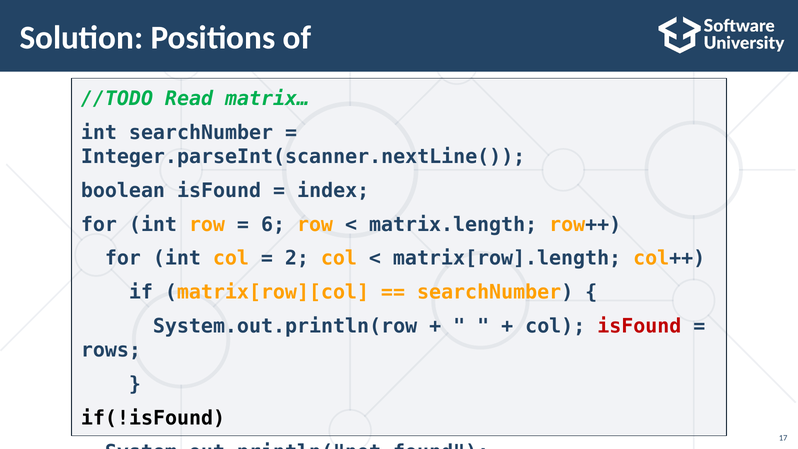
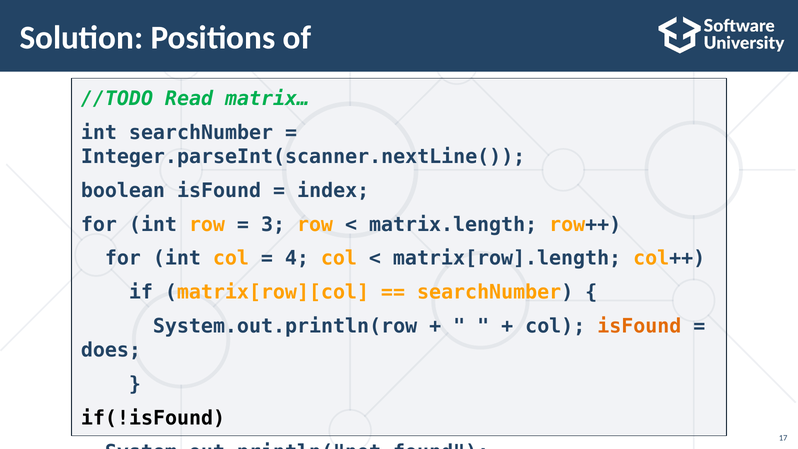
6: 6 -> 3 (273, 224)
2: 2 -> 4 (297, 258)
isFound colour: red -> orange (639, 326)
rows: rows -> does (111, 350)
